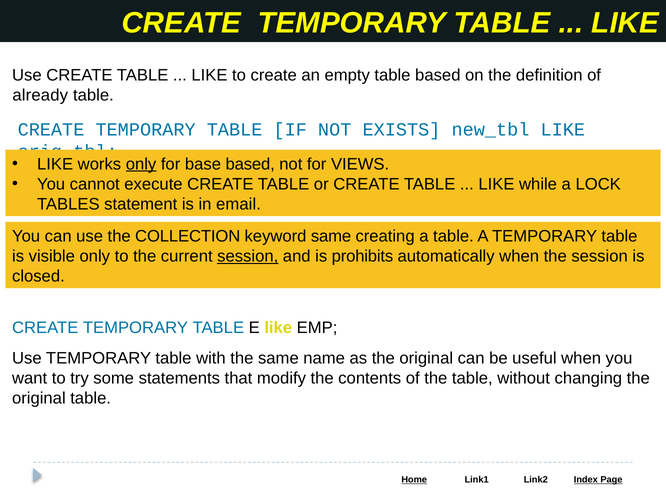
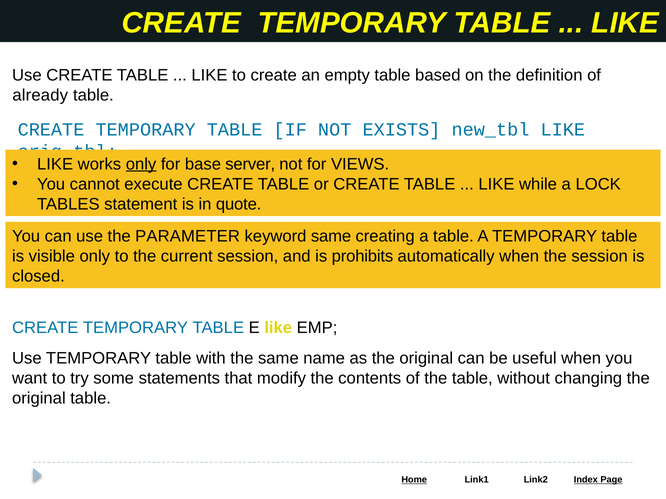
base based: based -> server (250, 164)
email: email -> quote (239, 204)
COLLECTION: COLLECTION -> PARAMETER (188, 236)
session underline: present -> none (248, 256)
